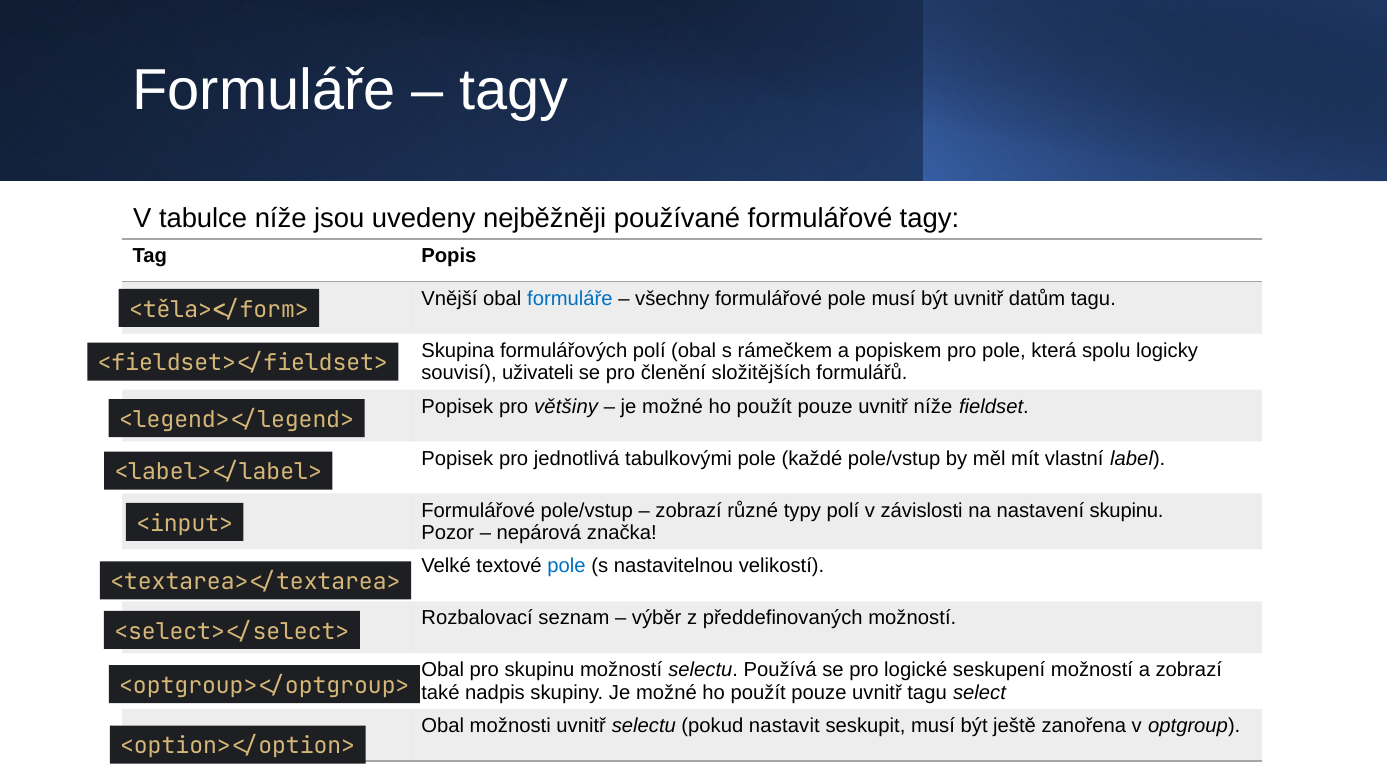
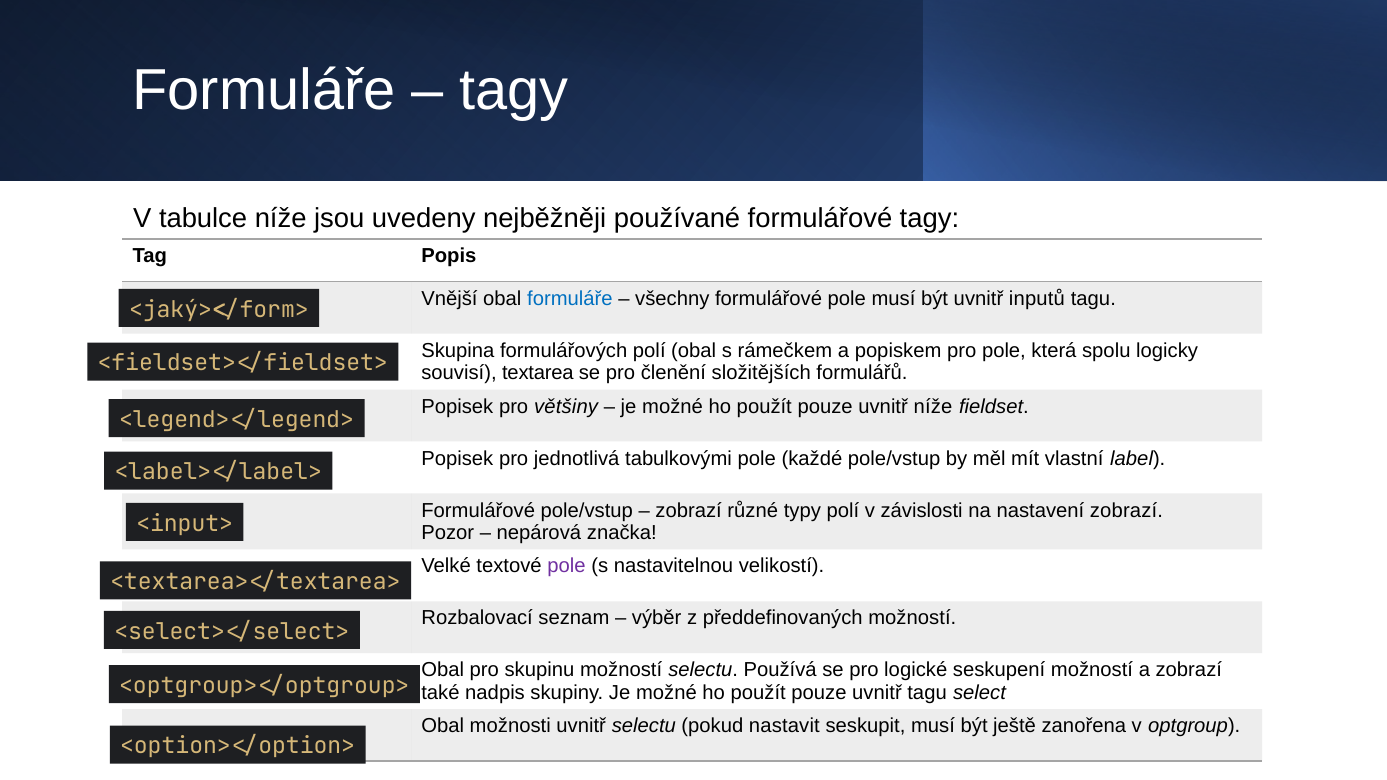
datům: datům -> inputů (1037, 299)
<těla></form>: <těla></form> -> <jaký></form> (219, 310)
uživateli: uživateli -> textarea (538, 373)
nastavení skupinu: skupinu -> zobrazí (1126, 510)
pole colour: blue -> purple (567, 566)
